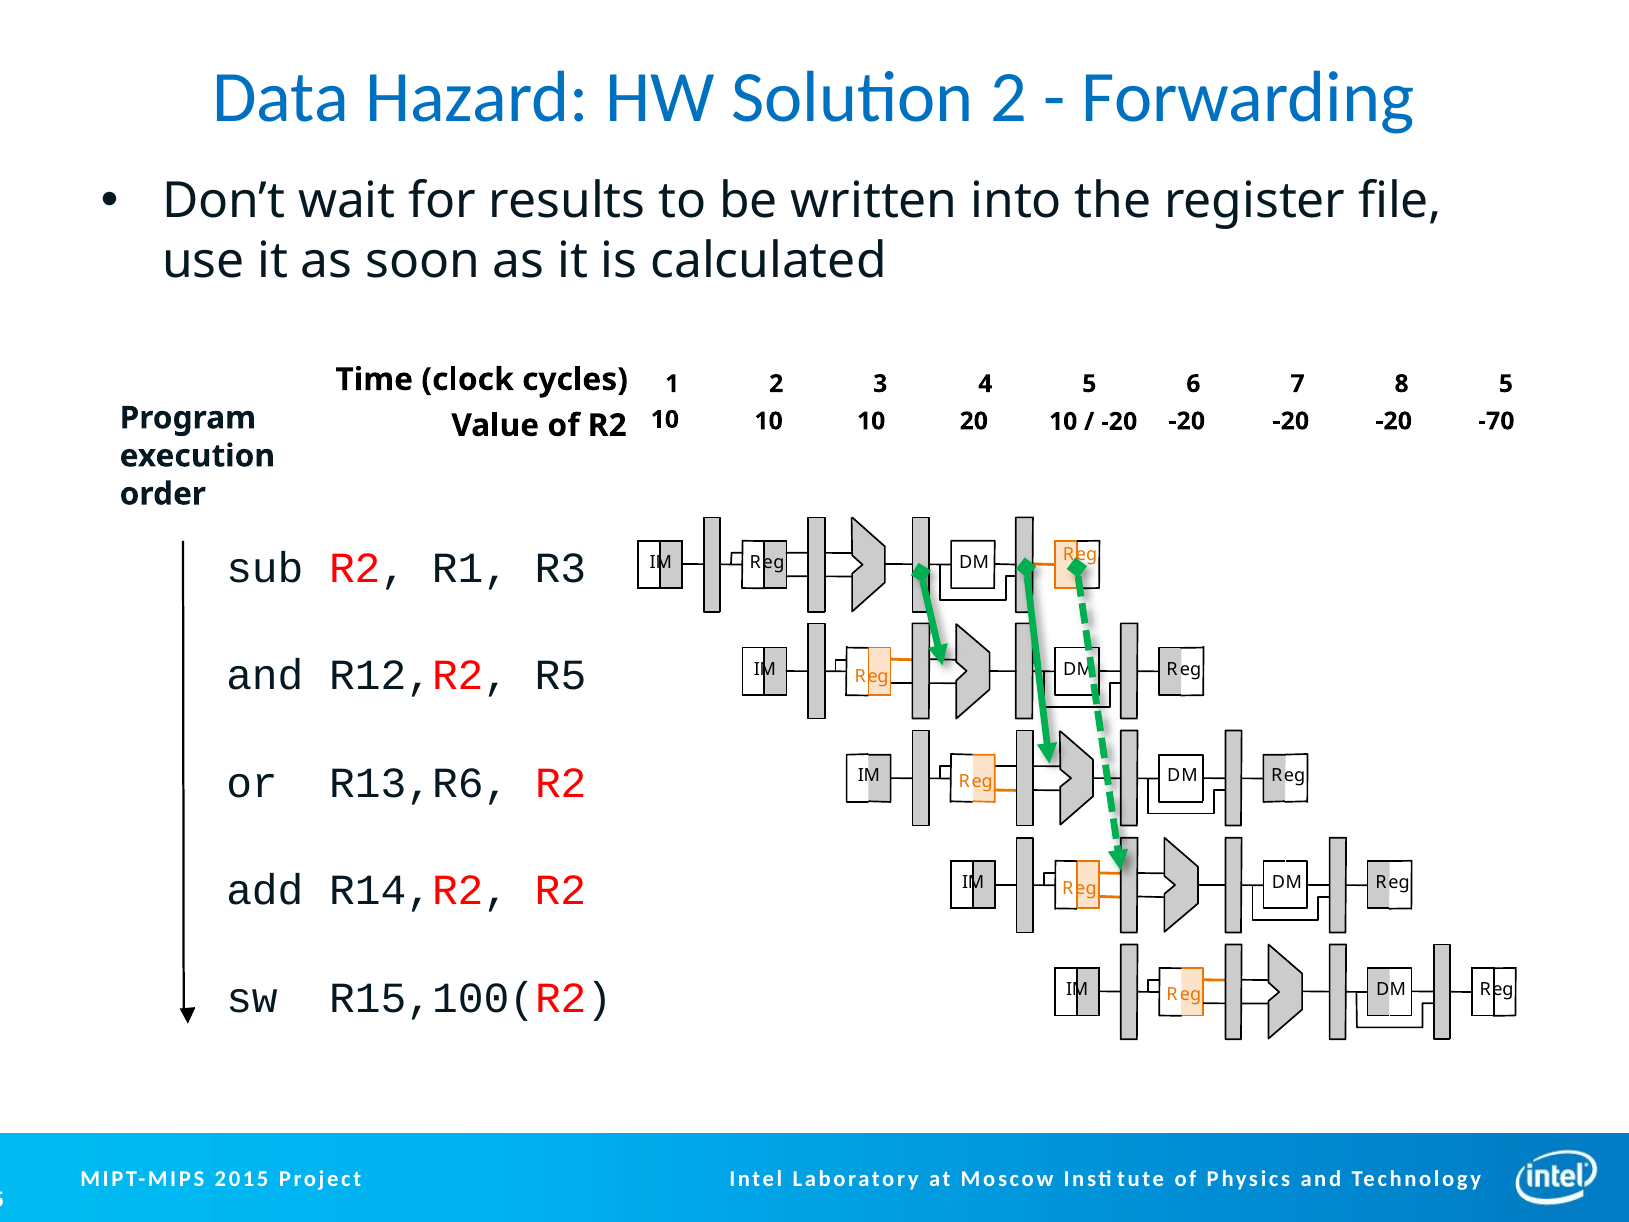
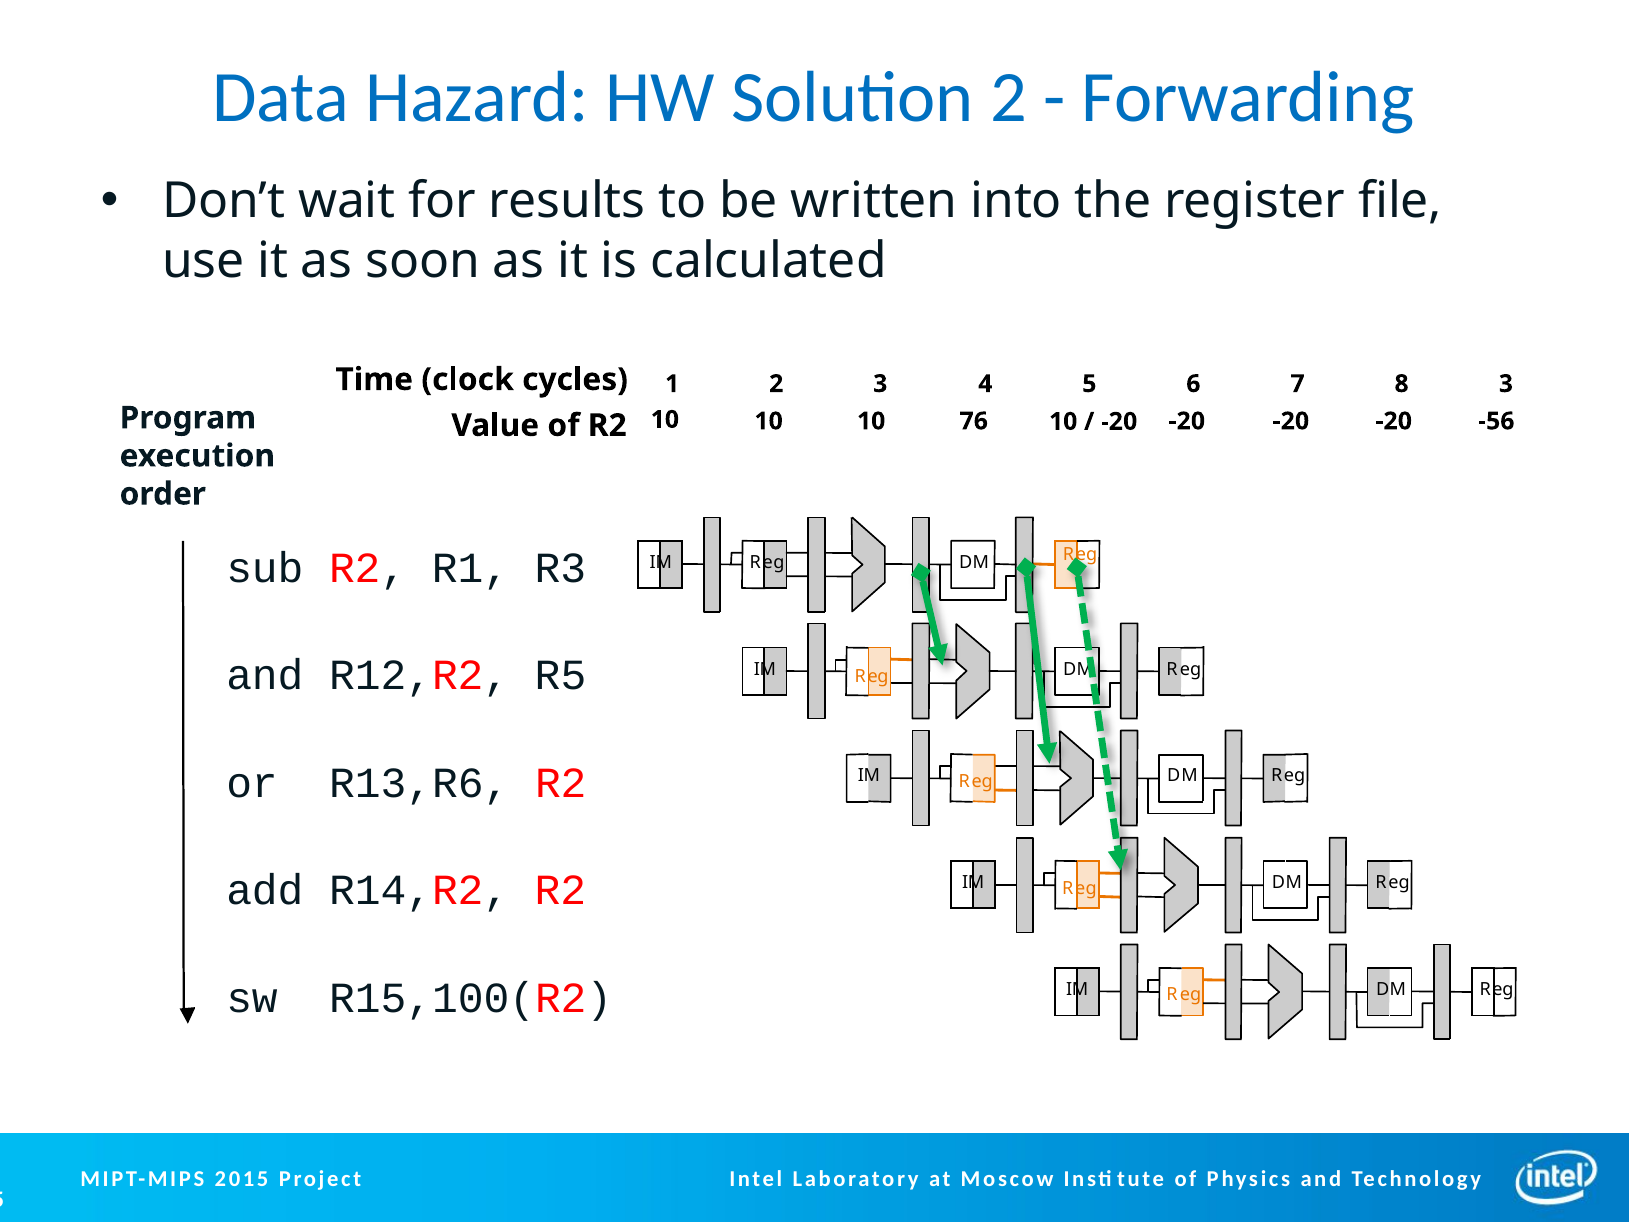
8 5: 5 -> 3 (1506, 384)
20: 20 -> 76 (974, 421)
-70: -70 -> -56 (1496, 421)
